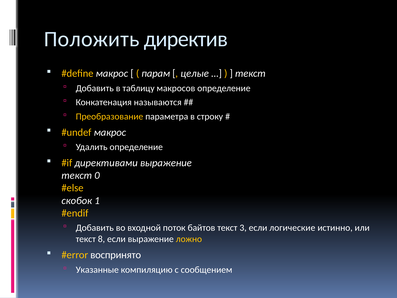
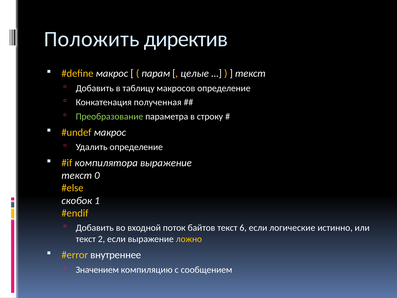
называются: называются -> полученная (158, 102)
Преобразование colour: yellow -> light green (109, 116)
директивами: директивами -> компилятора (106, 163)
3: 3 -> 6 (243, 228)
8: 8 -> 2 (101, 239)
воспринято: воспринято -> внутреннее (116, 255)
Указанные: Указанные -> Значением (97, 269)
